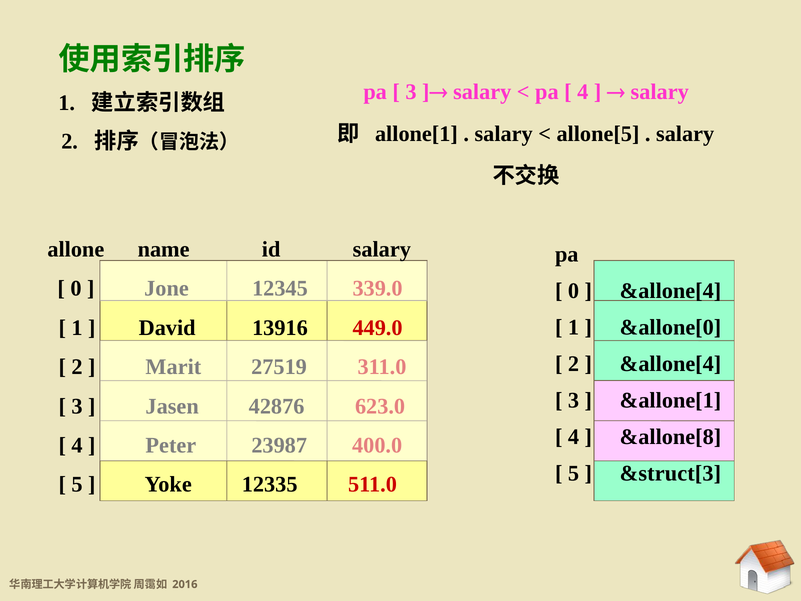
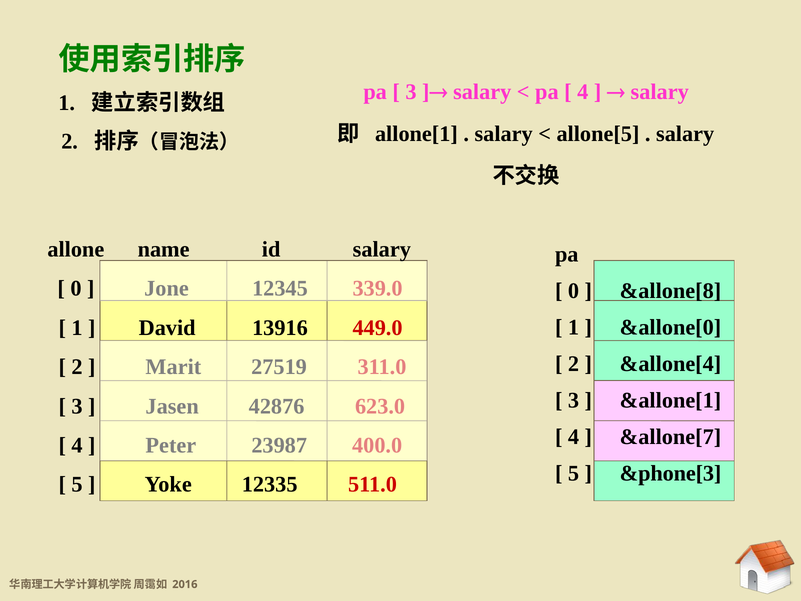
&allone[4: &allone[4 -> &allone[8 (670, 291)
&allone[8: &allone[8 -> &allone[7 (670, 437)
&struct[3: &struct[3 -> &phone[3 (671, 473)
